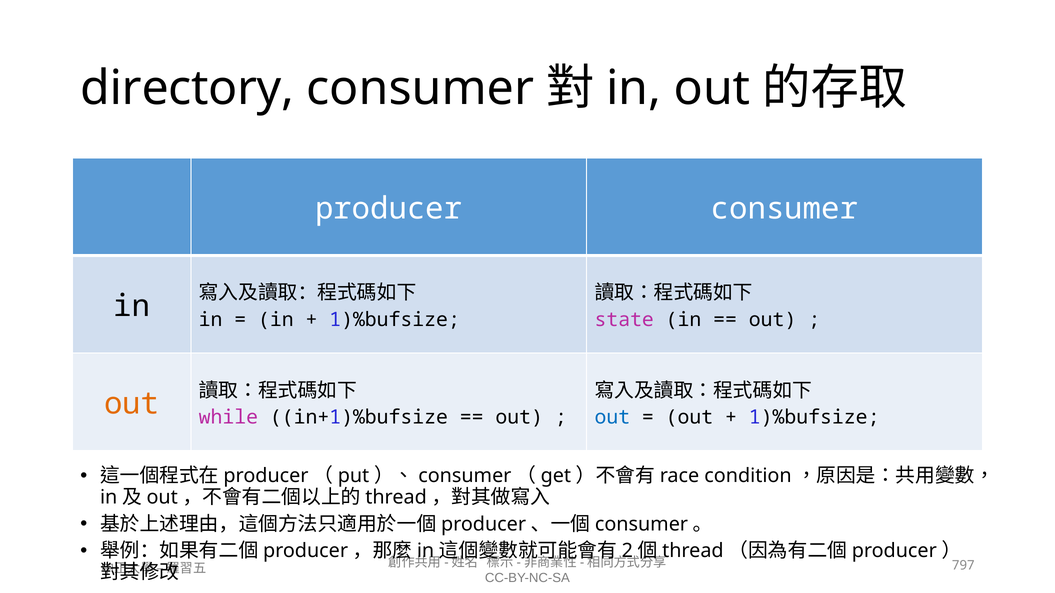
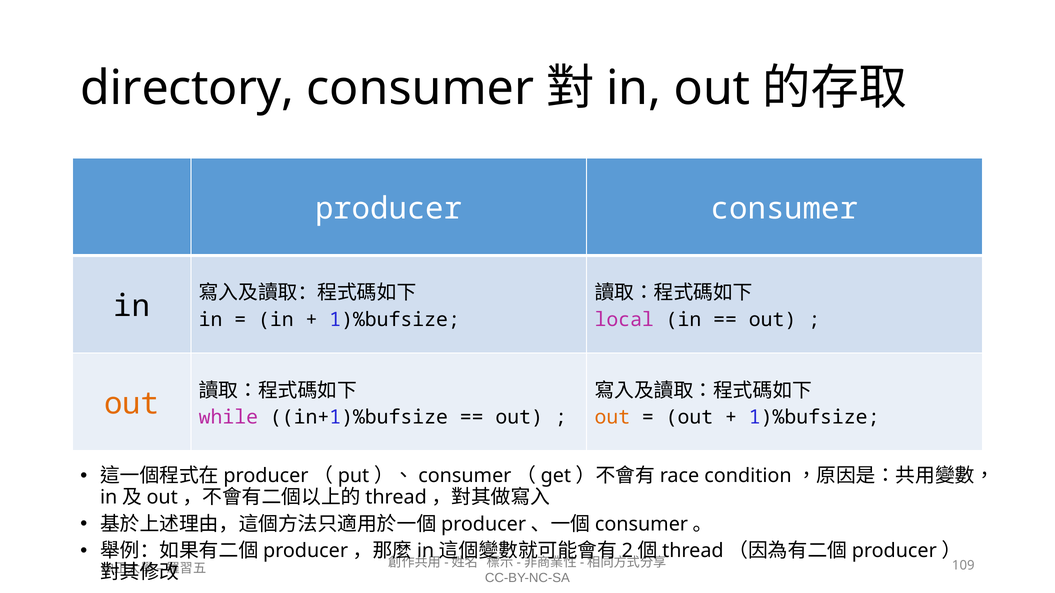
state: state -> local (624, 320)
out colour: blue -> orange (612, 418)
797: 797 -> 109 (963, 566)
